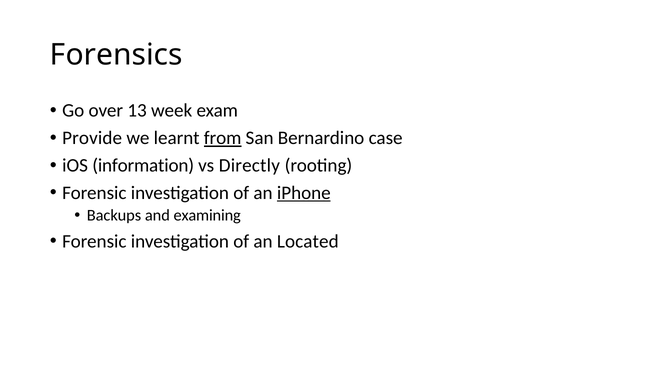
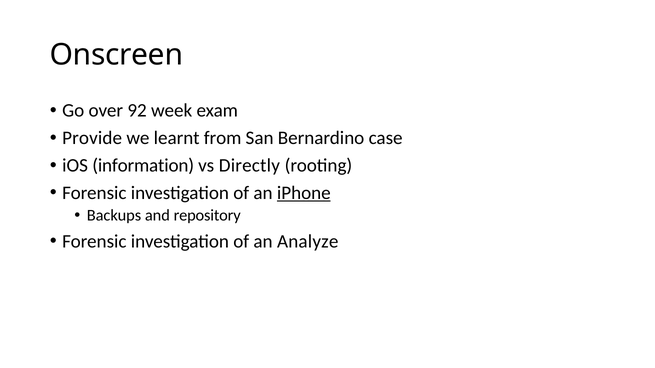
Forensics: Forensics -> Onscreen (116, 55)
13: 13 -> 92 (137, 111)
from underline: present -> none (223, 138)
examining: examining -> repository (207, 216)
Located: Located -> Analyze (308, 242)
